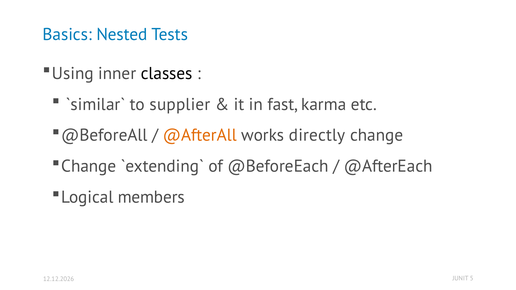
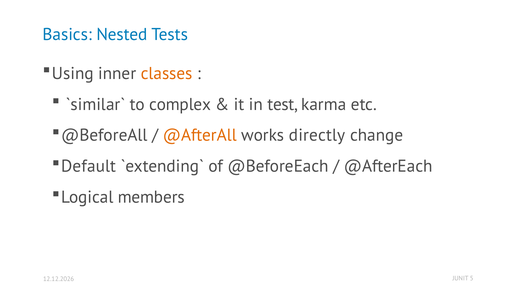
classes colour: black -> orange (167, 74)
supplier: supplier -> complex (180, 104)
fast: fast -> test (283, 104)
Change: Change -> Default (89, 166)
